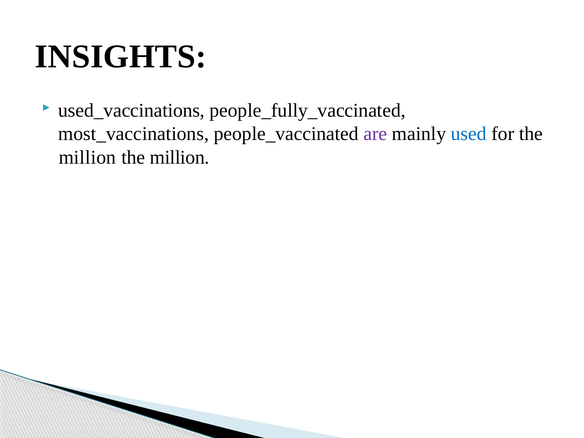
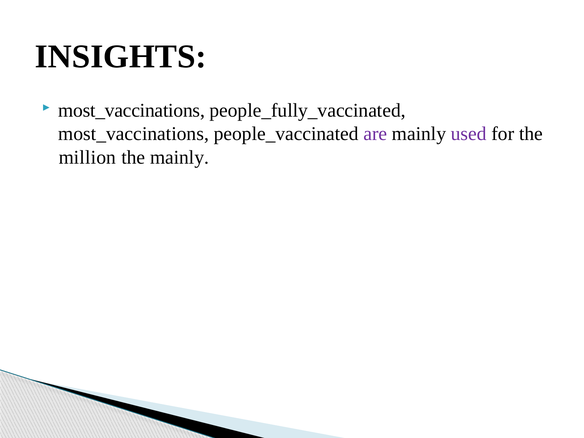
used_vaccinations: used_vaccinations -> most_vaccinations (132, 111)
used colour: blue -> purple (469, 134)
million: million -> mainly (180, 157)
